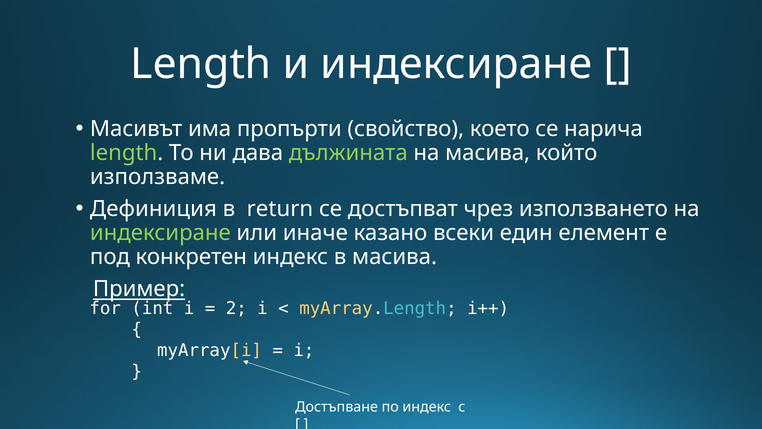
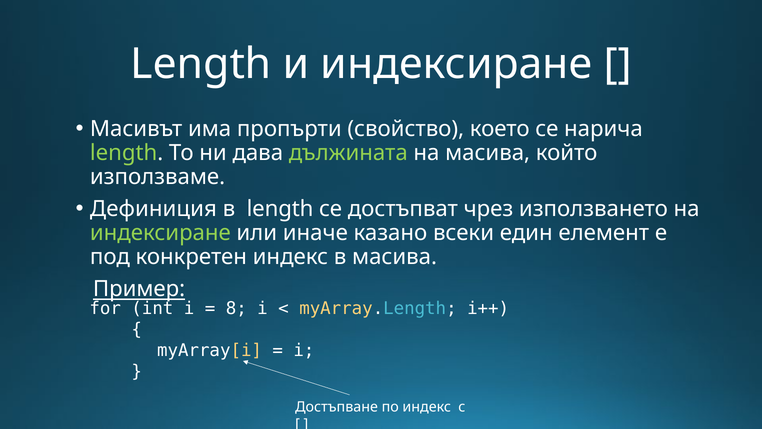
в return: return -> length (280, 209)
2: 2 -> 8 (236, 308)
